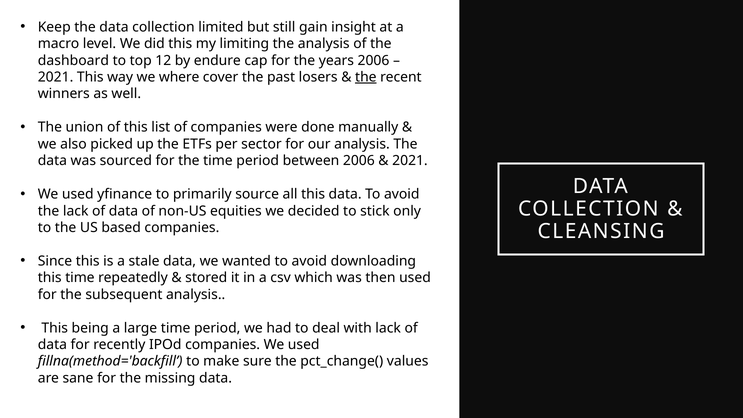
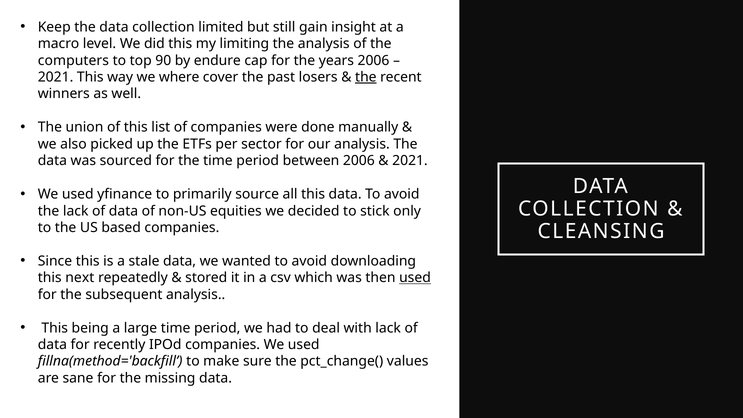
dashboard: dashboard -> computers (73, 60)
12: 12 -> 90 (163, 60)
this time: time -> next (80, 278)
used underline: none -> present (415, 278)
